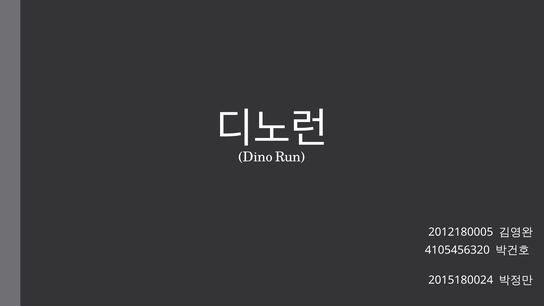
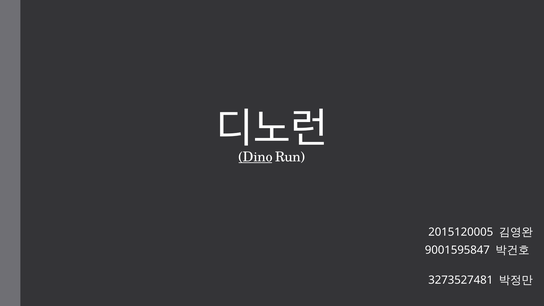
Dino underline: none -> present (256, 157)
2012180005: 2012180005 -> 2015120005 (461, 232)
4105456320: 4105456320 -> 9001595847 (457, 250)
2015180024: 2015180024 -> 3273527481 (461, 280)
